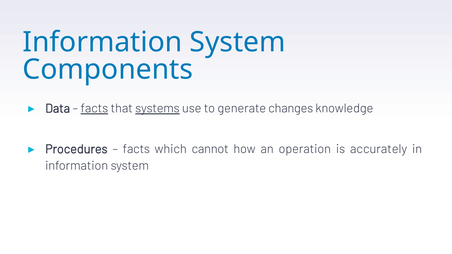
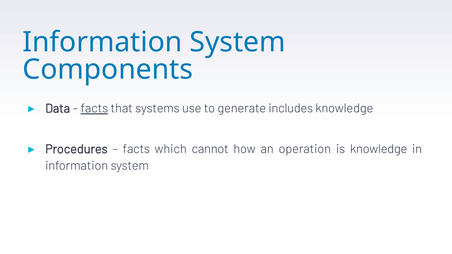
systems underline: present -> none (157, 109)
changes: changes -> includes (291, 109)
is accurately: accurately -> knowledge (379, 149)
